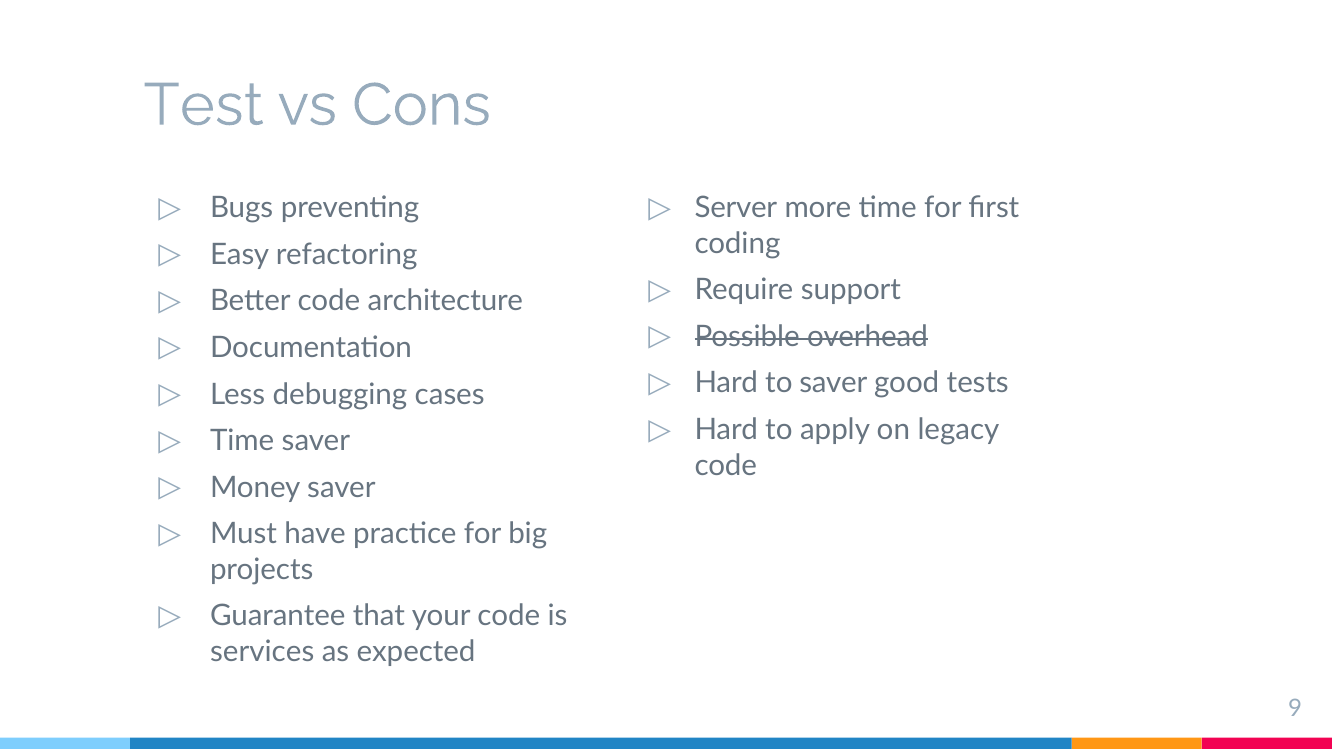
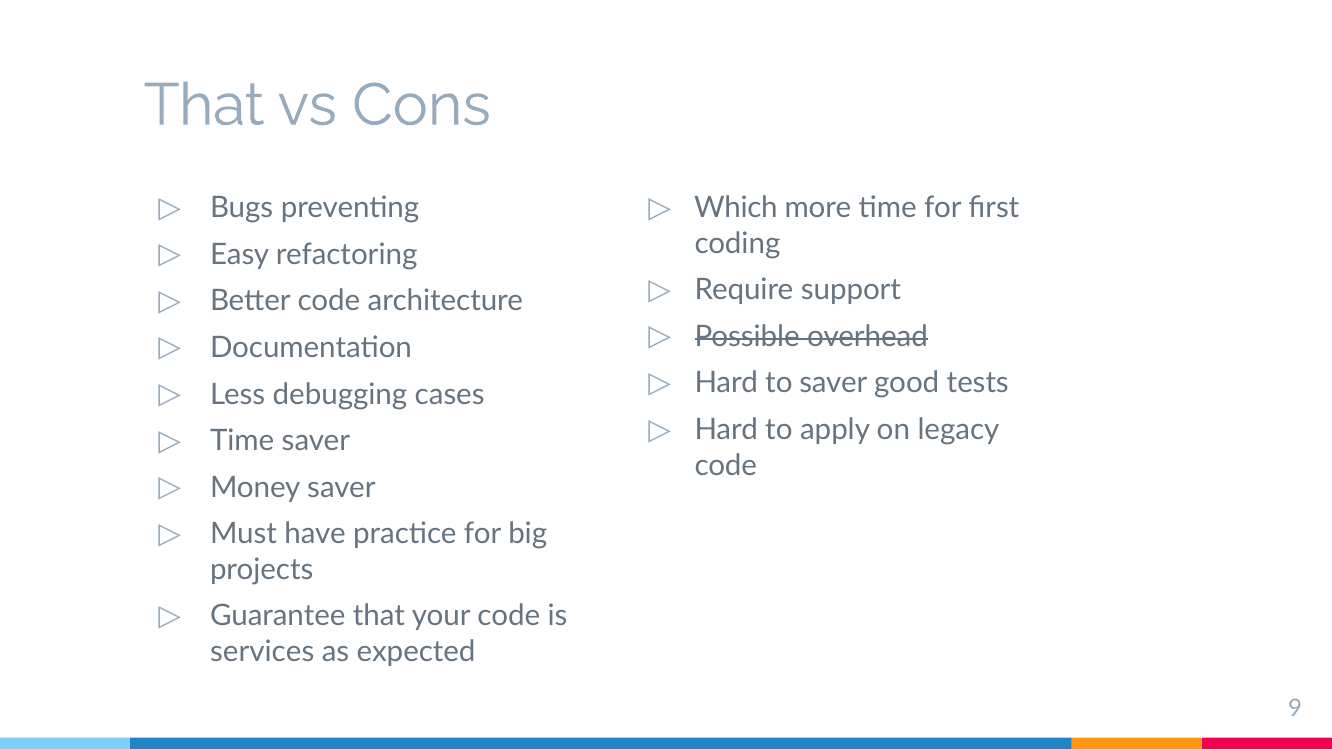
Test: Test -> That (204, 105)
Server: Server -> Which (736, 208)
